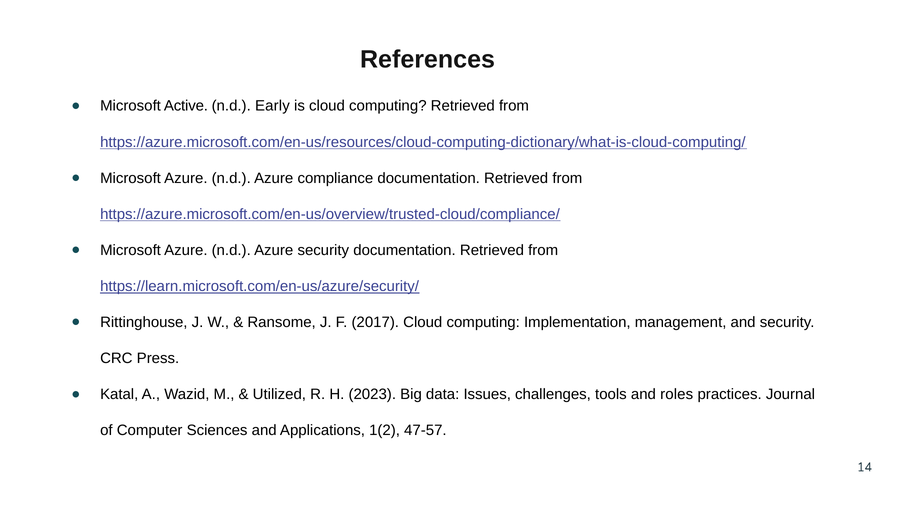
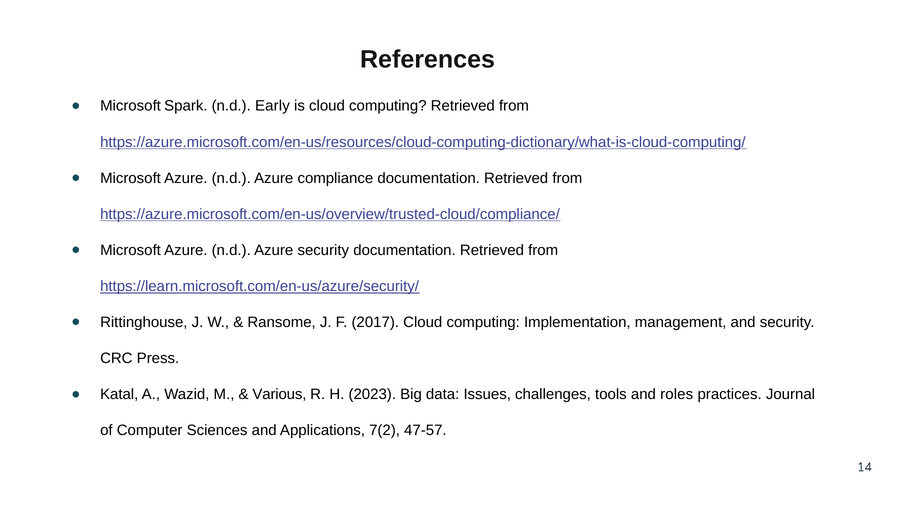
Active: Active -> Spark (186, 106)
Utilized: Utilized -> Various (279, 394)
1(2: 1(2 -> 7(2 (385, 430)
